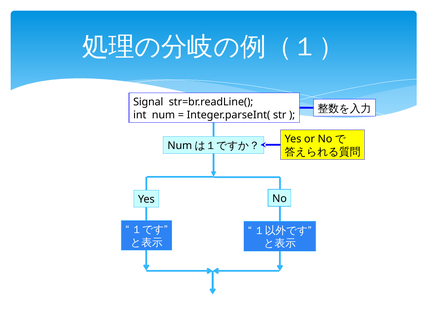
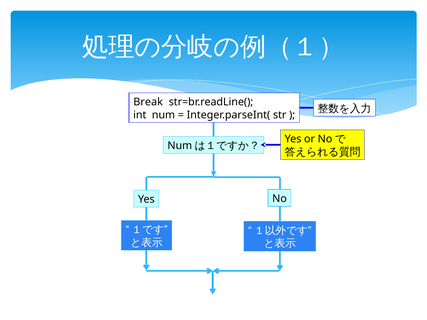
Signal: Signal -> Break (148, 102)
